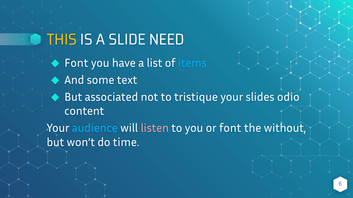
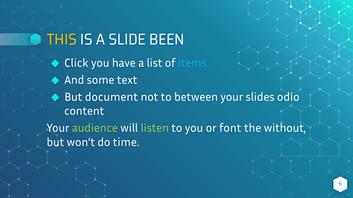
NEED: NEED -> BEEN (167, 40)
Font: Font -> Click (76, 63)
associated: associated -> document (111, 97)
tristique: tristique -> between (196, 97)
audience colour: light blue -> light green (95, 128)
listen colour: pink -> light green (155, 128)
